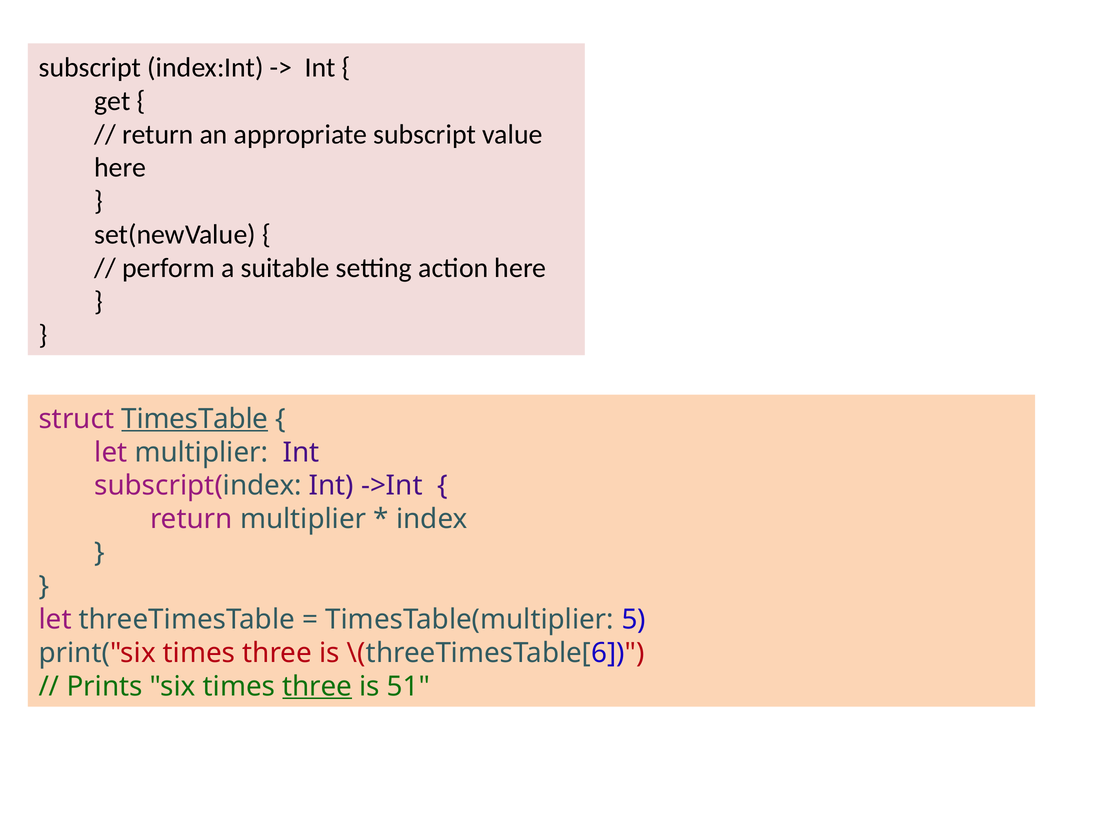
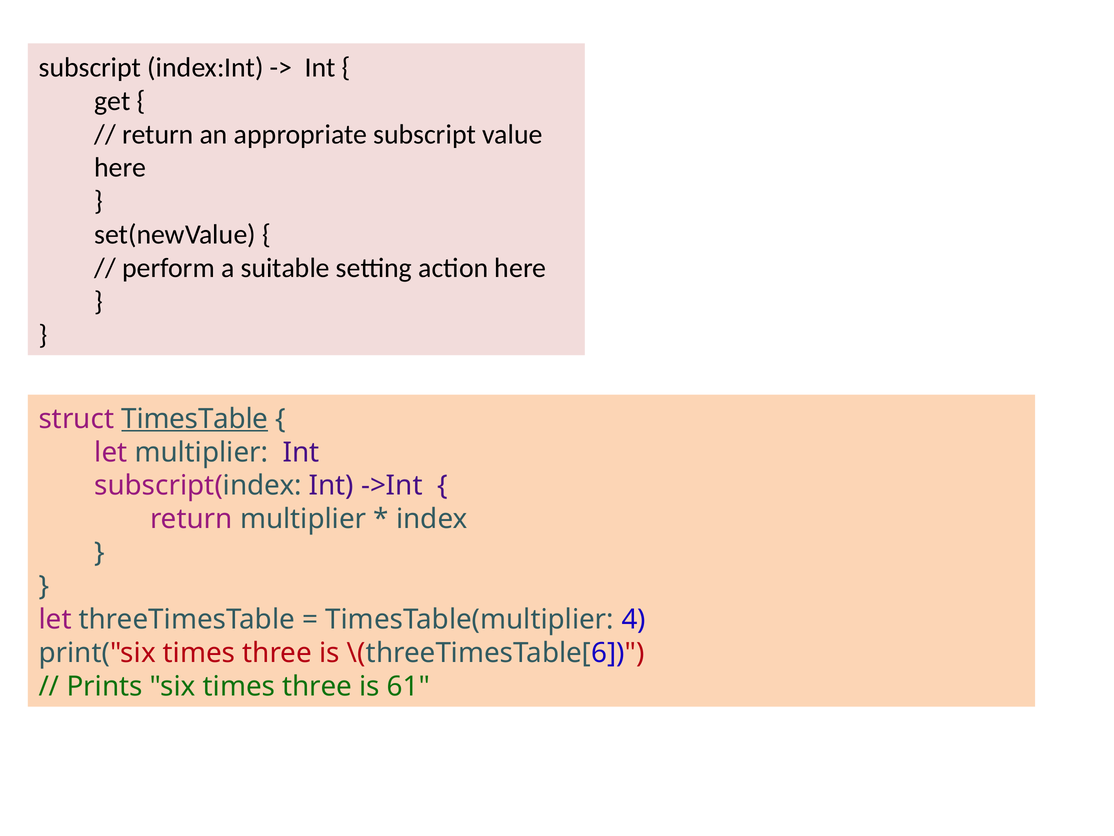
5: 5 -> 4 (634, 619)
three underline: present -> none (317, 686)
51: 51 -> 61 (409, 686)
